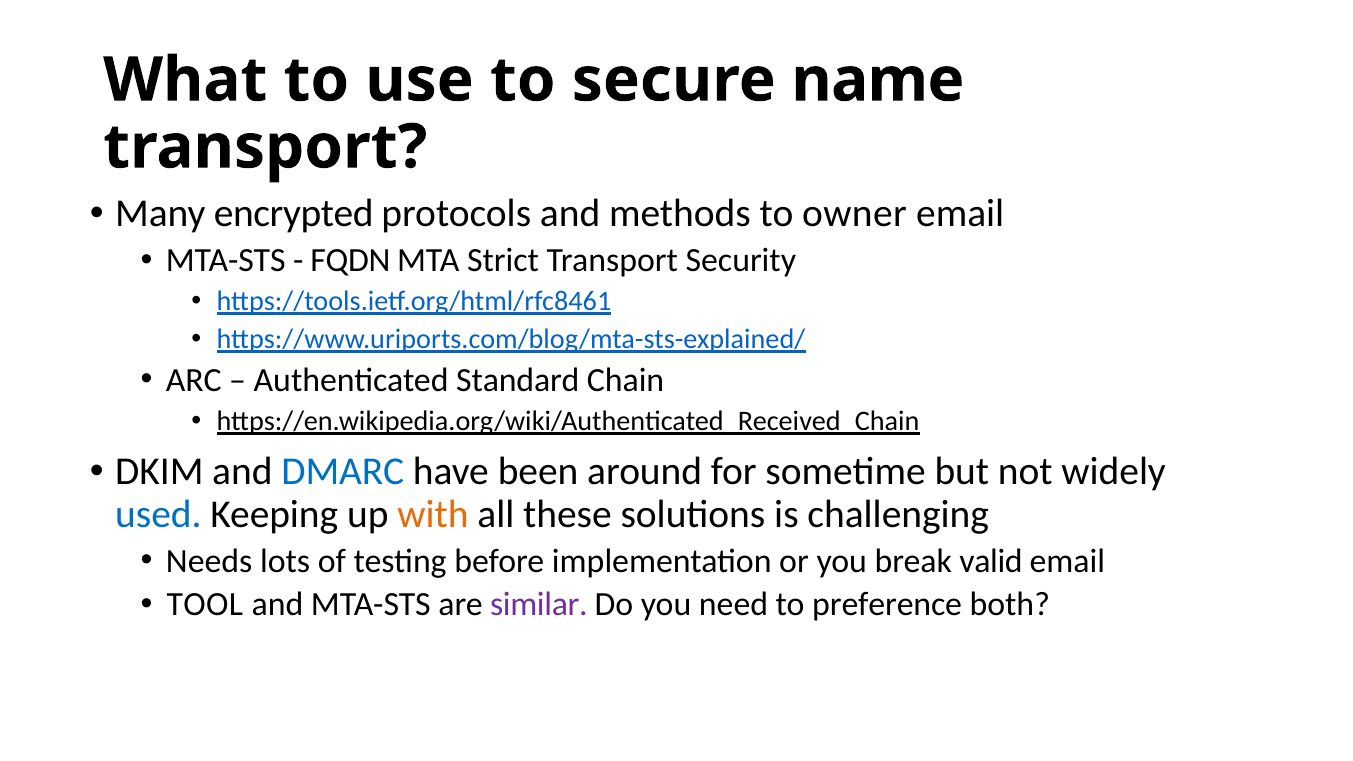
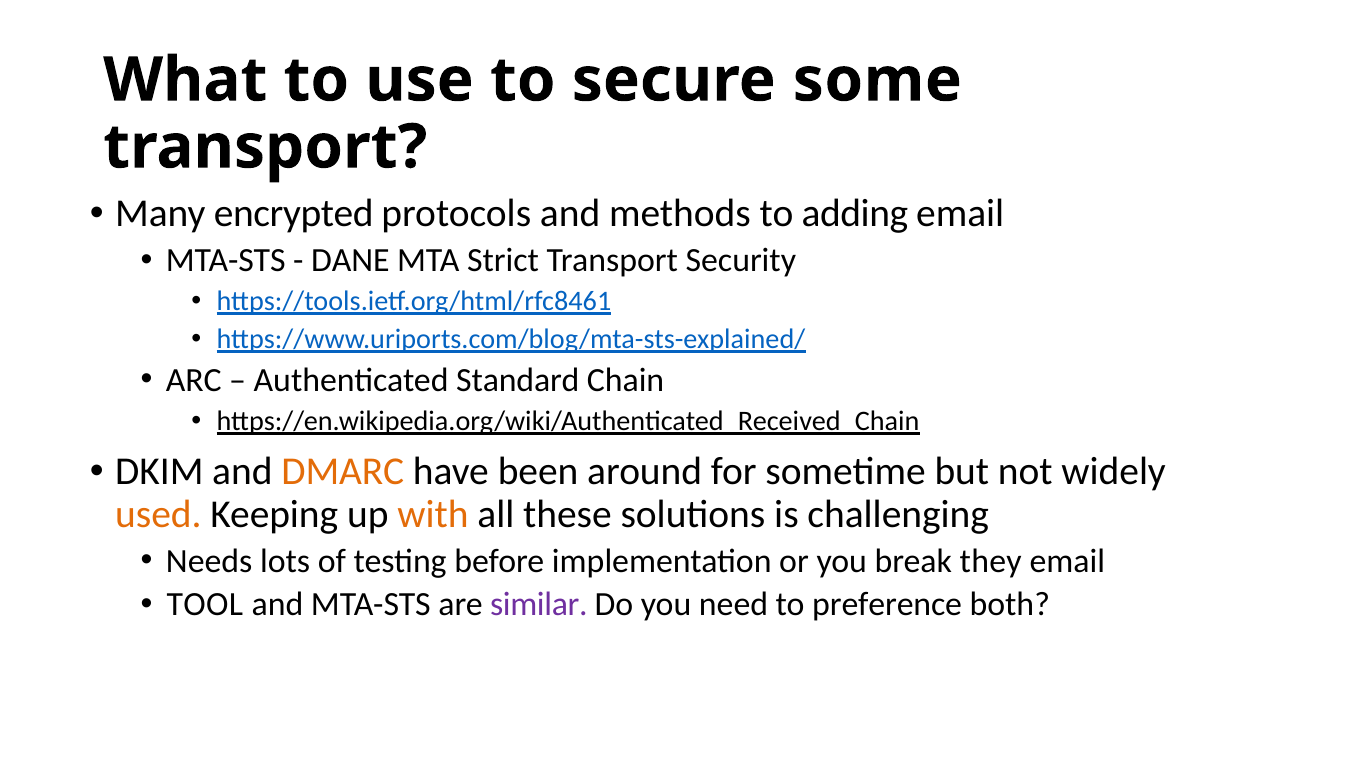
name: name -> some (877, 80)
owner: owner -> adding (855, 214)
FQDN: FQDN -> DANE (350, 260)
DMARC colour: blue -> orange (343, 472)
used colour: blue -> orange (158, 515)
valid: valid -> they (991, 561)
